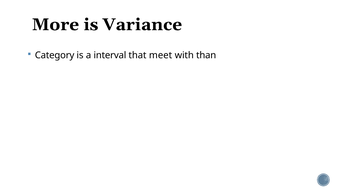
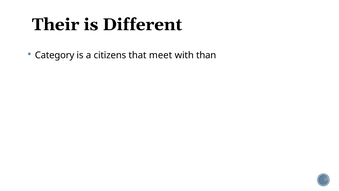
More: More -> Their (56, 25)
Variance: Variance -> Different (142, 25)
interval: interval -> citizens (110, 55)
